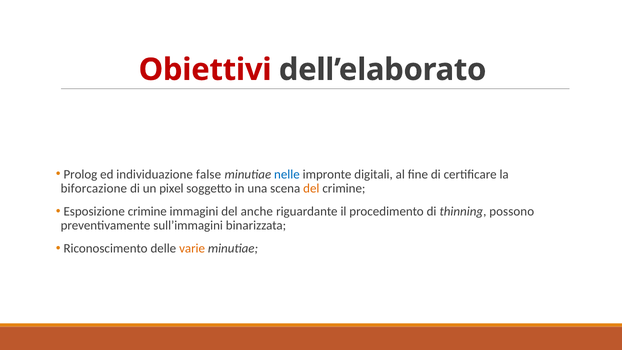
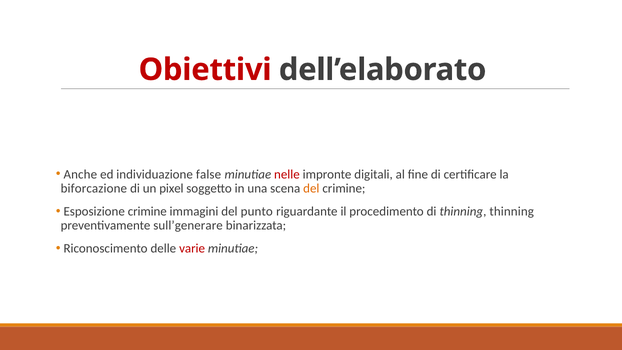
Prolog: Prolog -> Anche (80, 174)
nelle colour: blue -> red (287, 174)
anche: anche -> punto (257, 211)
thinning possono: possono -> thinning (512, 211)
sull’immagini: sull’immagini -> sull’generare (188, 225)
varie colour: orange -> red (192, 248)
